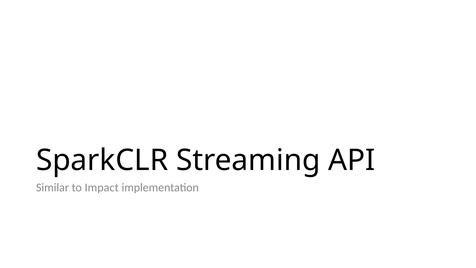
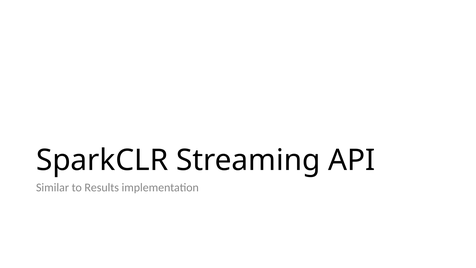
Impact: Impact -> Results (102, 187)
